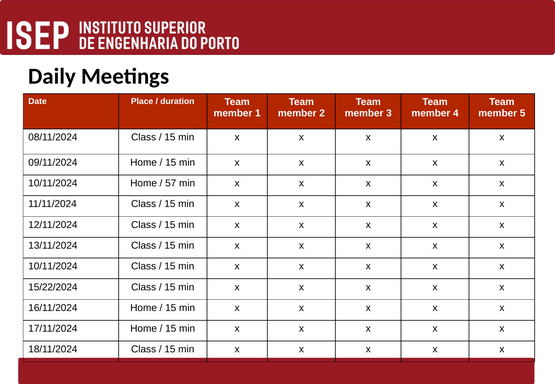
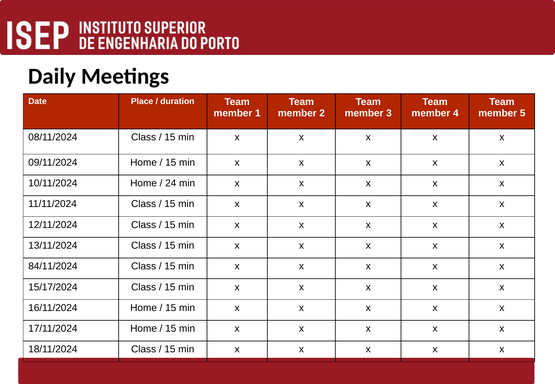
57: 57 -> 24 (171, 183)
10/11/2024: 10/11/2024 -> 84/11/2024 (53, 266)
15/22/2024: 15/22/2024 -> 15/17/2024 (53, 287)
